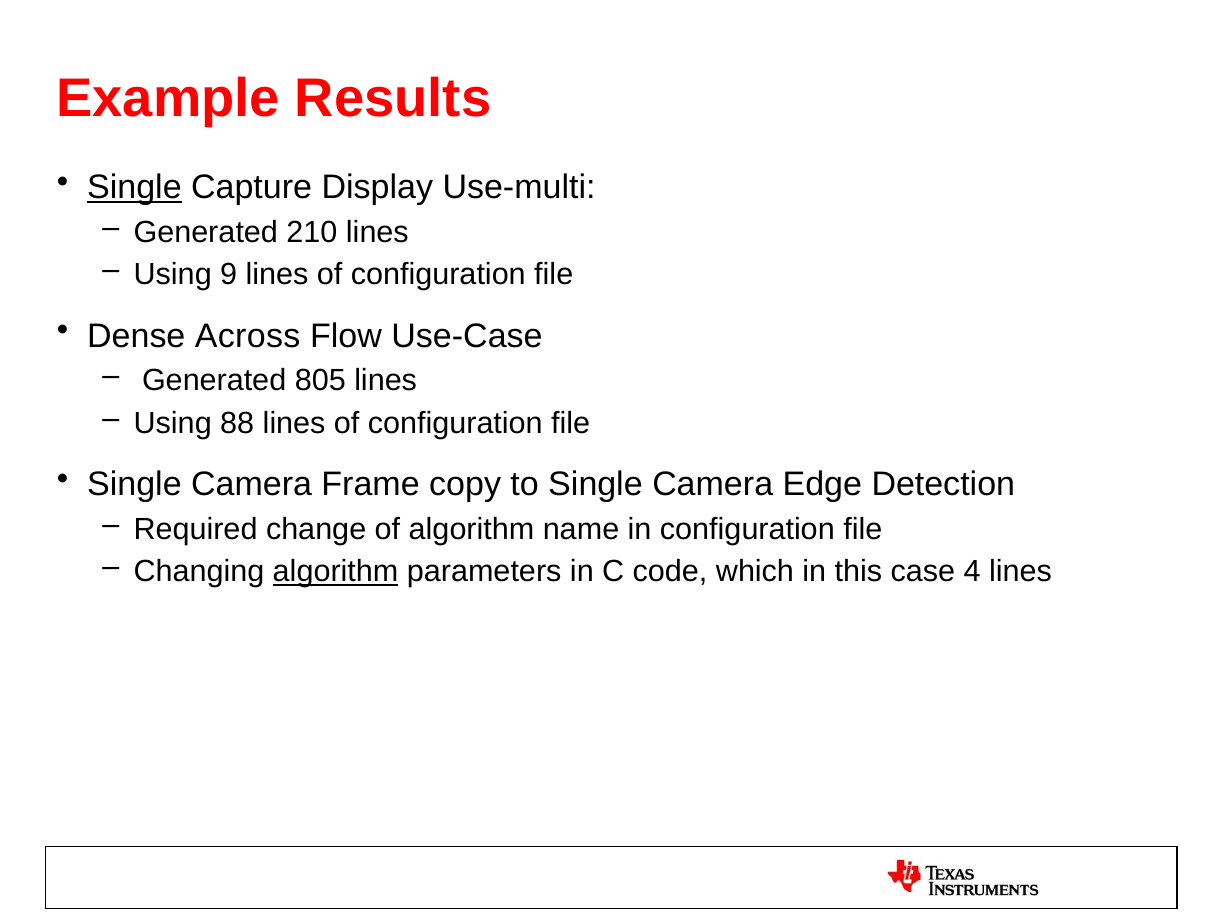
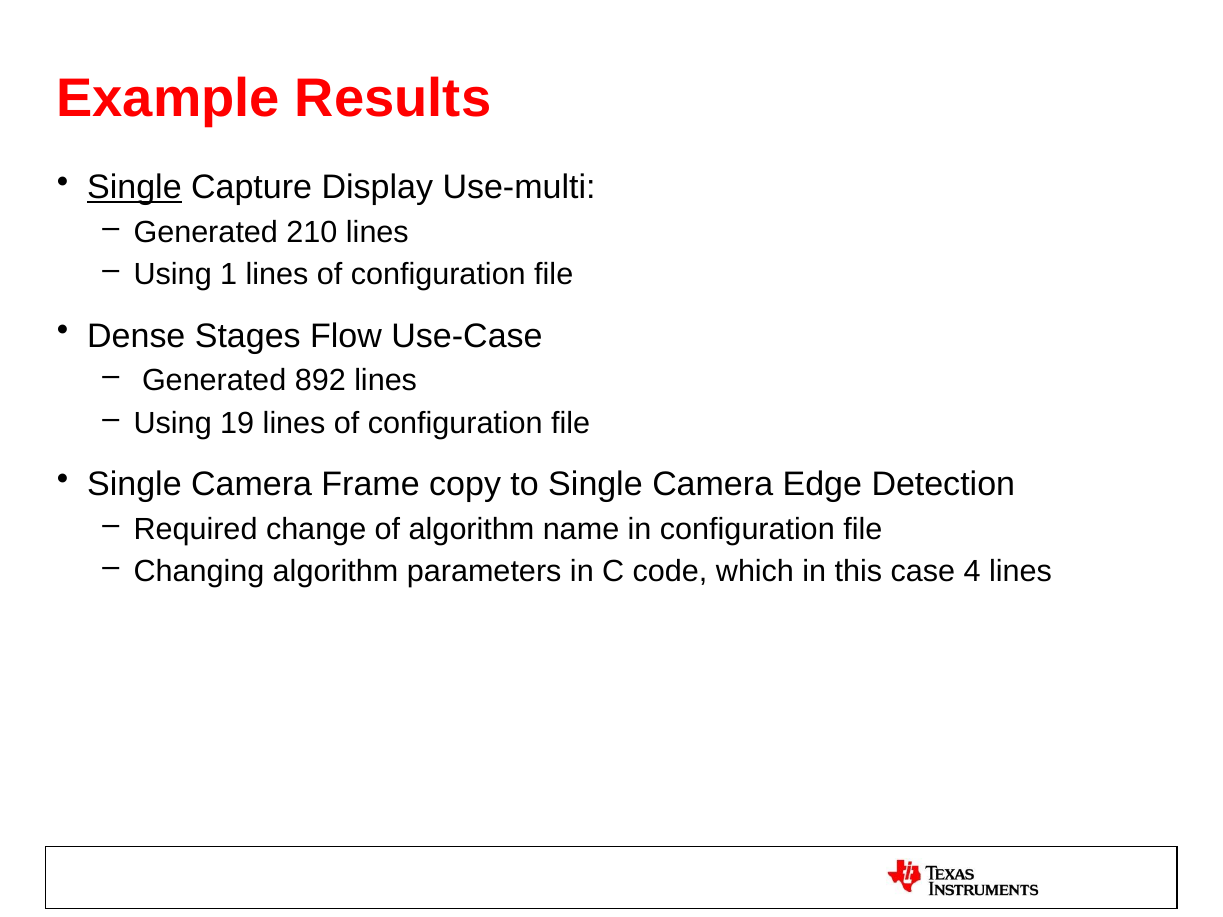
9: 9 -> 1 (229, 275)
Across: Across -> Stages (248, 336)
805: 805 -> 892 (320, 381)
88: 88 -> 19 (237, 423)
algorithm underline: present -> none (336, 572)
